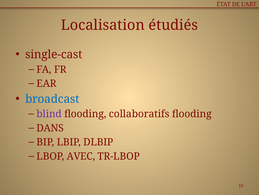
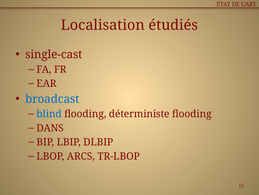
blind colour: purple -> blue (49, 113)
collaboratifs: collaboratifs -> déterministe (139, 113)
AVEC: AVEC -> ARCS (81, 156)
